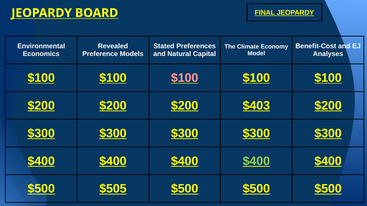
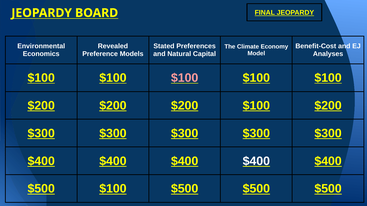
$200 $403: $403 -> $100 (256, 106)
$400 colour: light green -> white (256, 161)
$500 $505: $505 -> $100 (113, 189)
